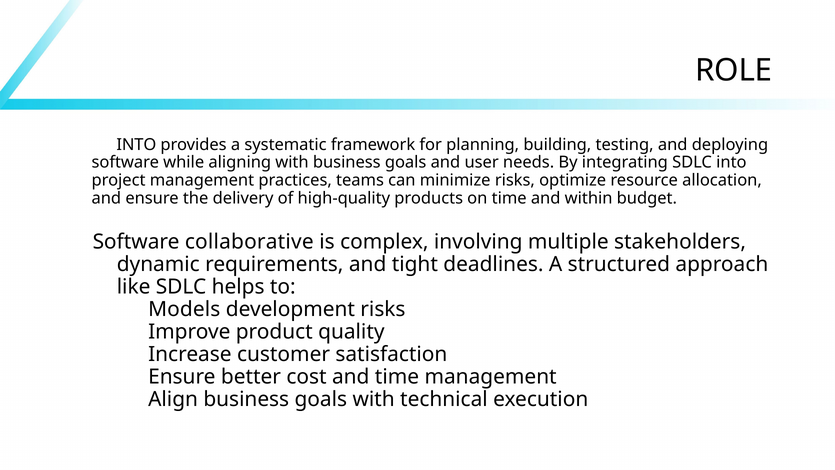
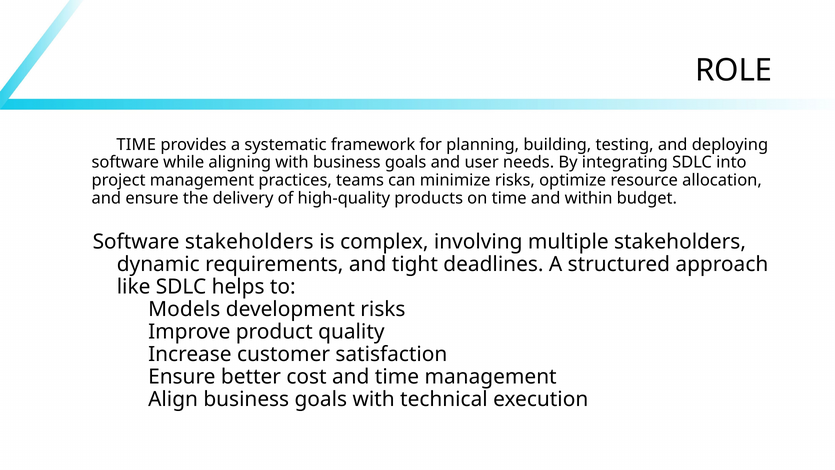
INTO: INTO -> TIME (136, 145)
Software collaborative: collaborative -> stakeholders (249, 242)
